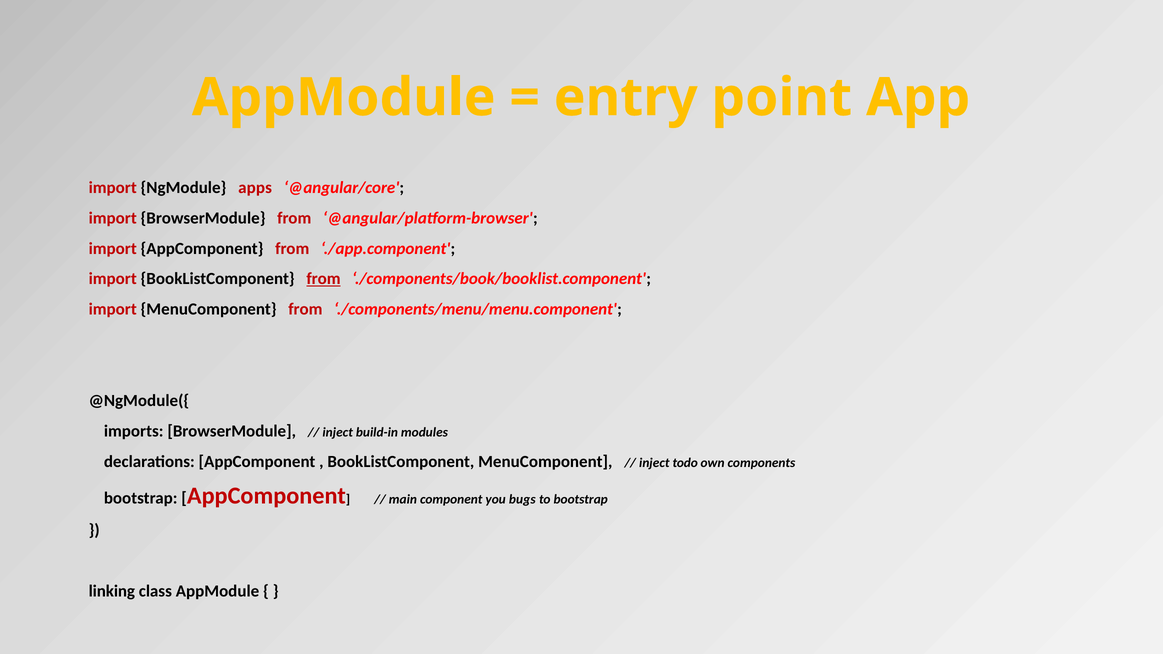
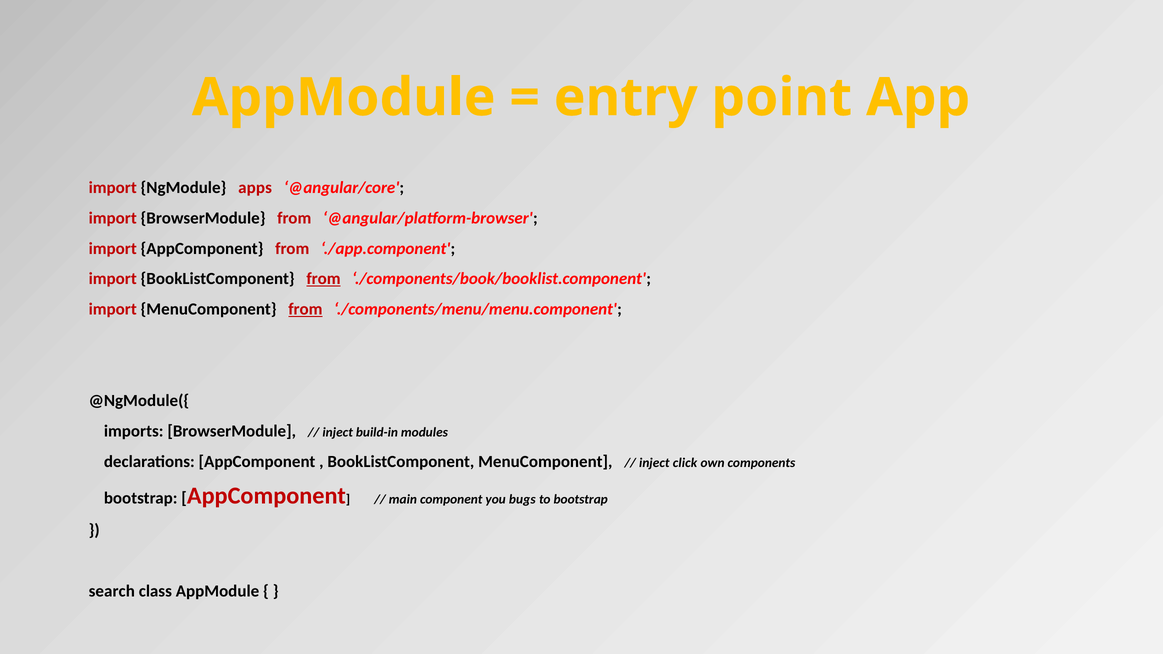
from underline: none -> present (305, 309)
todo: todo -> click (685, 463)
linking: linking -> search (112, 591)
